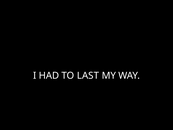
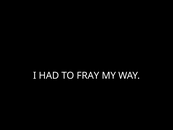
LAST: LAST -> FRAY (88, 75)
